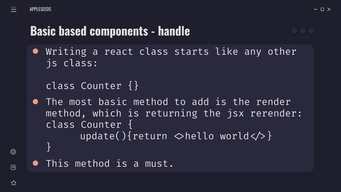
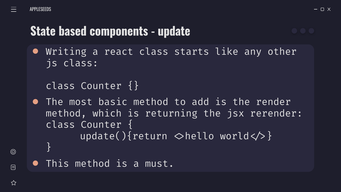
Basic: Basic -> State (43, 32)
handle: handle -> update (174, 32)
